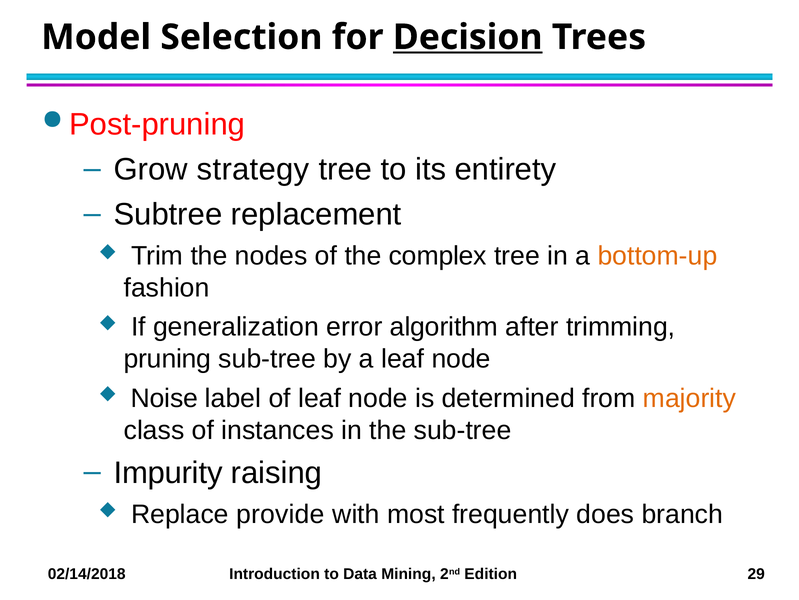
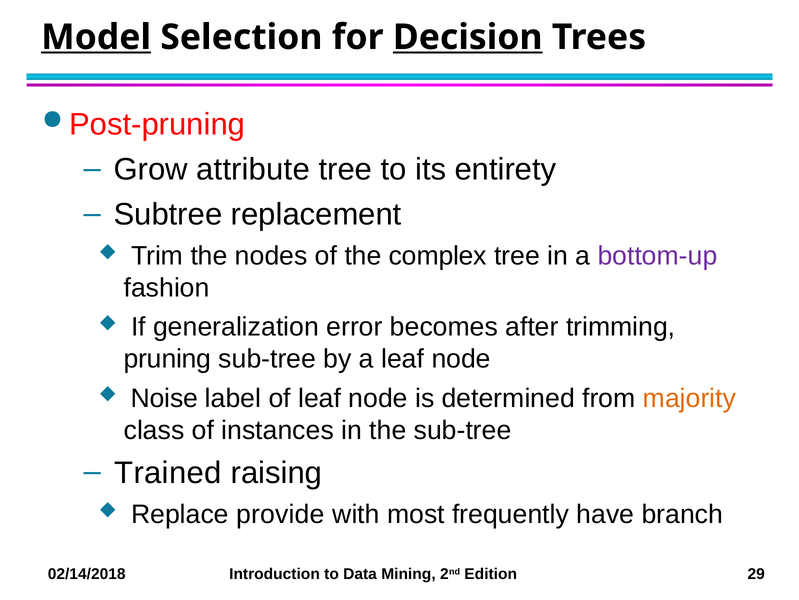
Model underline: none -> present (96, 37)
strategy: strategy -> attribute (253, 169)
bottom-up colour: orange -> purple (657, 256)
algorithm: algorithm -> becomes (444, 327)
Impurity: Impurity -> Trained (168, 472)
does: does -> have (605, 514)
